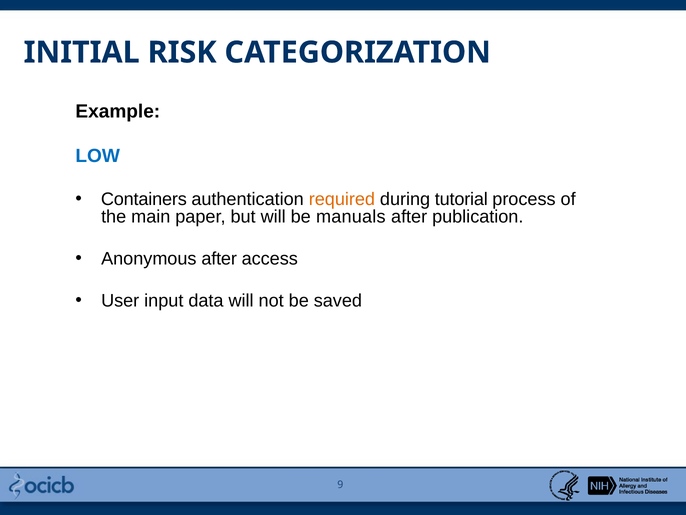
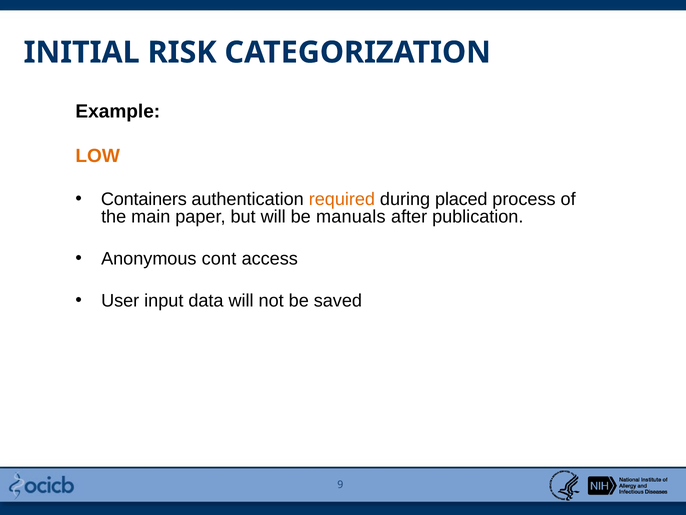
LOW colour: blue -> orange (98, 156)
tutorial: tutorial -> placed (461, 199)
Anonymous after: after -> cont (219, 259)
